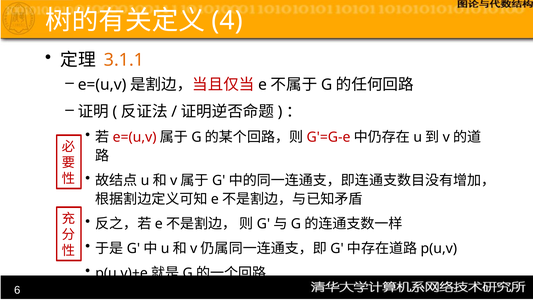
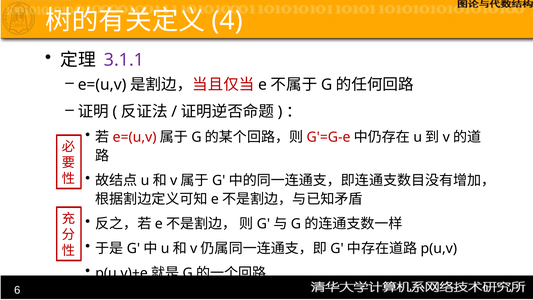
3.1.1 colour: orange -> purple (124, 60)
